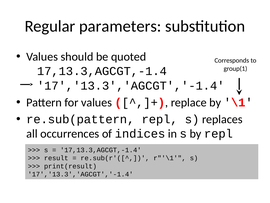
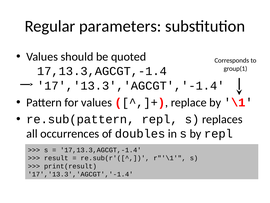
indices: indices -> doubles (140, 133)
